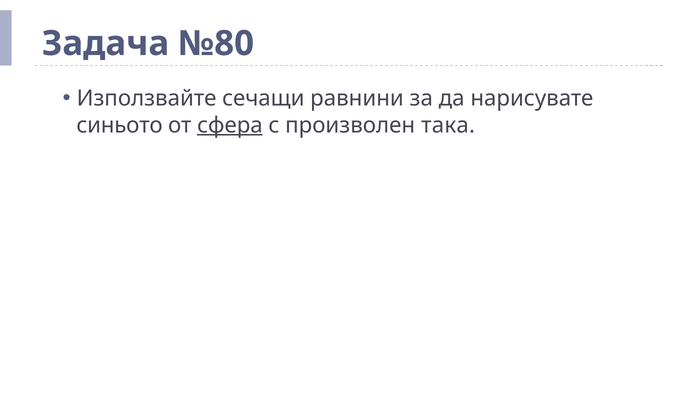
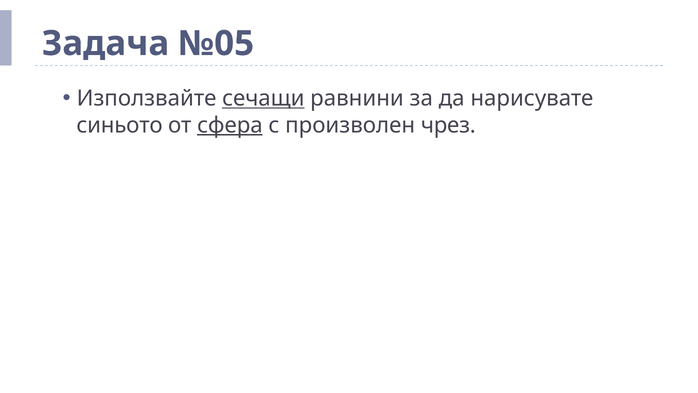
№80: №80 -> №05 (216, 43)
сечащи underline: none -> present (263, 98)
така: така -> чрез (448, 125)
